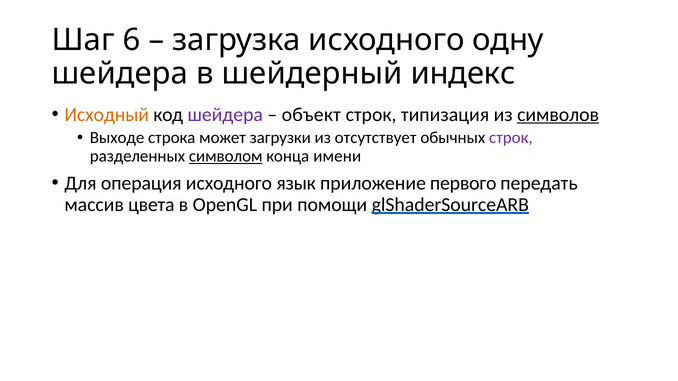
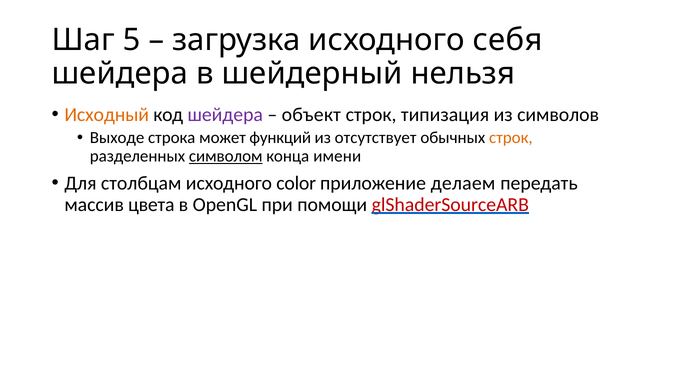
6: 6 -> 5 (132, 40)
одну: одну -> себя (508, 40)
индекс: индекс -> нельзя (463, 74)
символов underline: present -> none (558, 115)
загрузки: загрузки -> функций (280, 138)
строк colour: purple -> orange (511, 138)
операция: операция -> столбцам (141, 183)
язык: язык -> color (296, 183)
первого: первого -> делаем (463, 183)
glShaderSourceARB colour: black -> red (450, 205)
